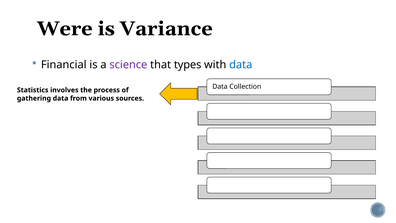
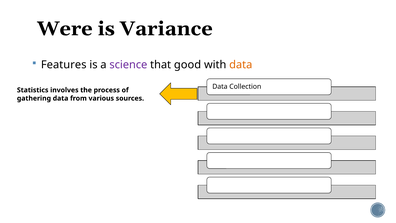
Financial: Financial -> Features (64, 65)
types: types -> good (188, 65)
data colour: blue -> orange (241, 65)
